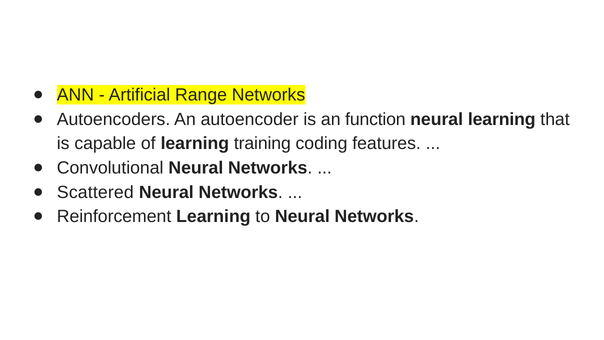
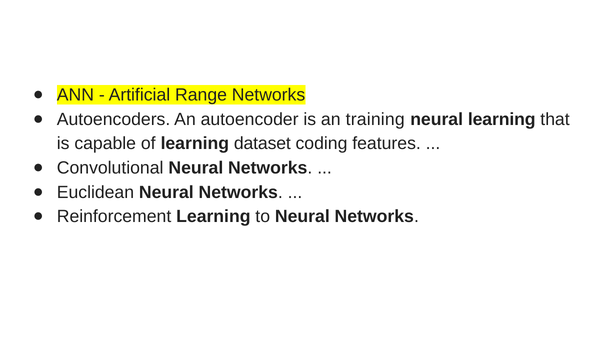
function: function -> training (375, 119)
training: training -> dataset (262, 143)
Scattered: Scattered -> Euclidean (95, 192)
